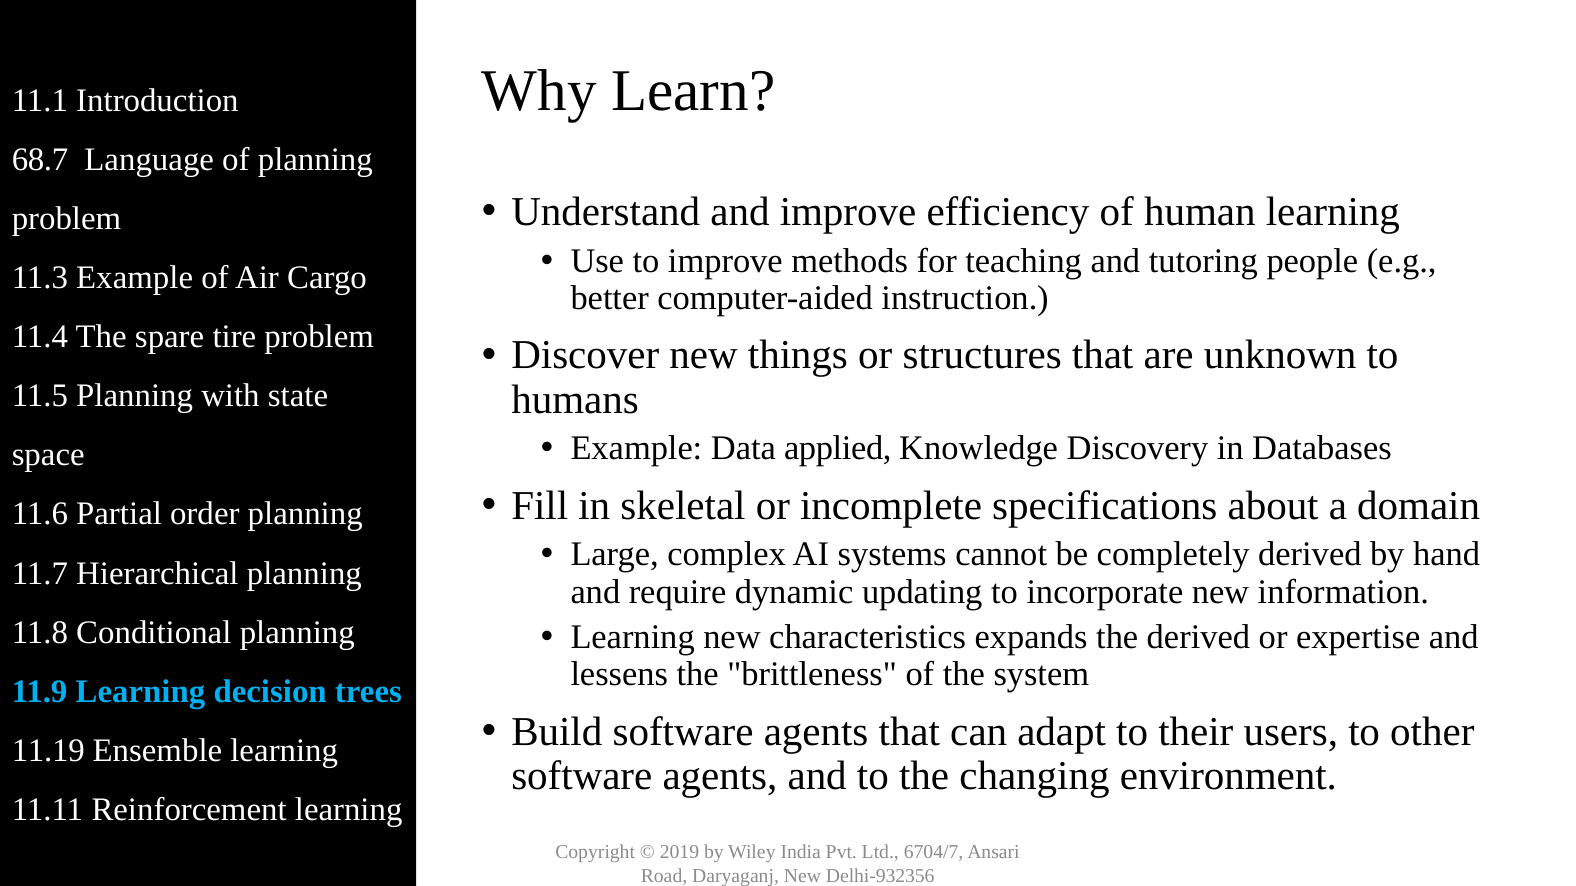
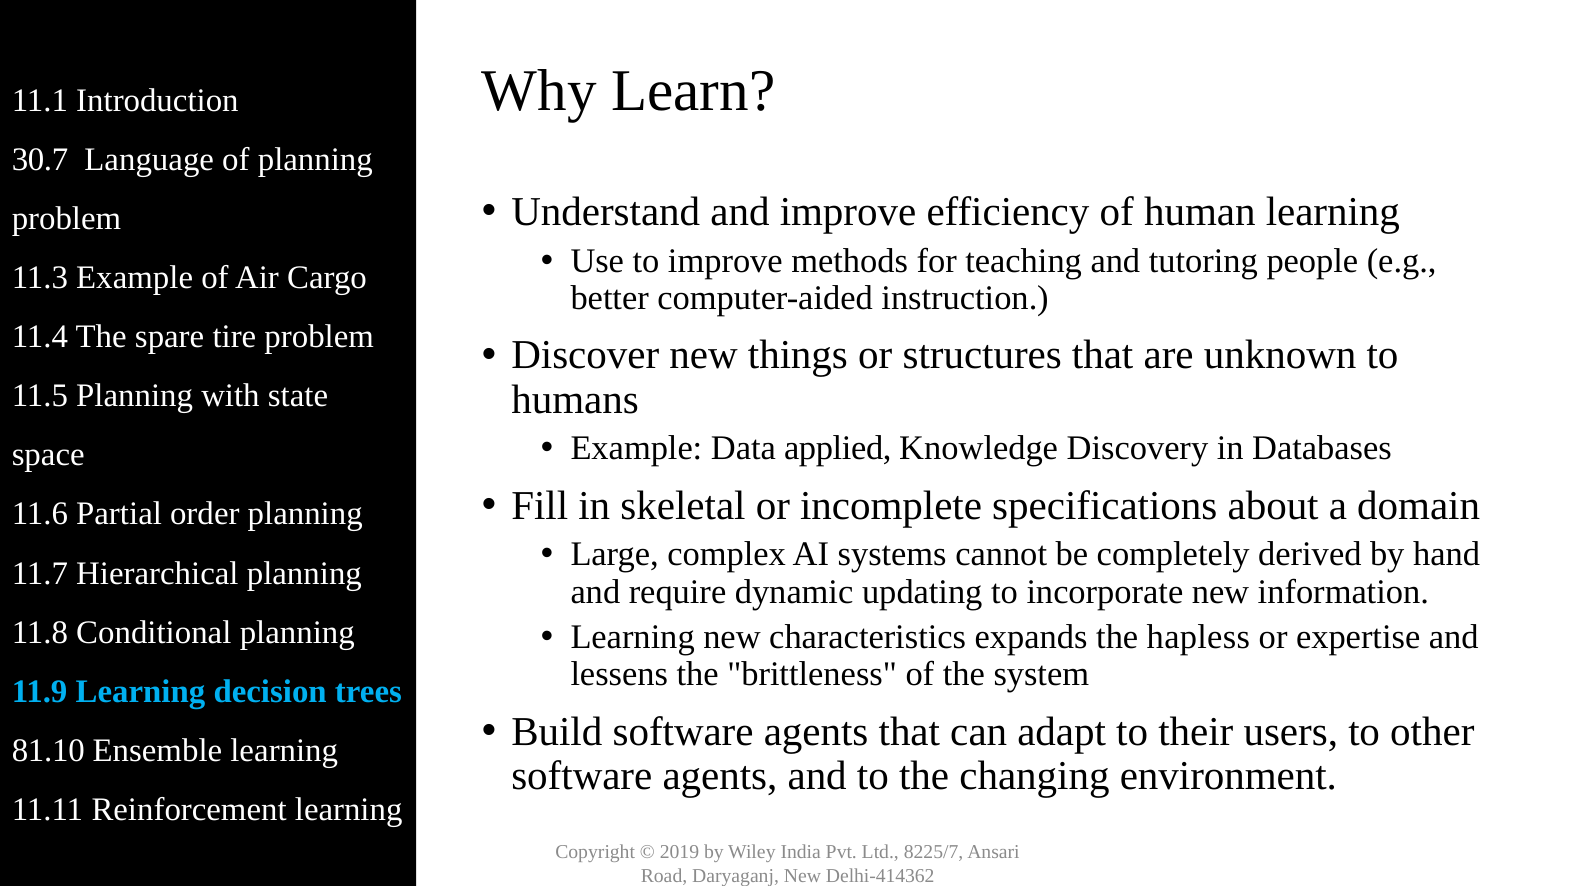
68.7: 68.7 -> 30.7 (40, 160)
the derived: derived -> hapless (1198, 638)
11.19: 11.19 -> 81.10 (48, 751)
6704/7: 6704/7 -> 8225/7 (934, 852)
Delhi-932356: Delhi-932356 -> Delhi-414362 (880, 876)
